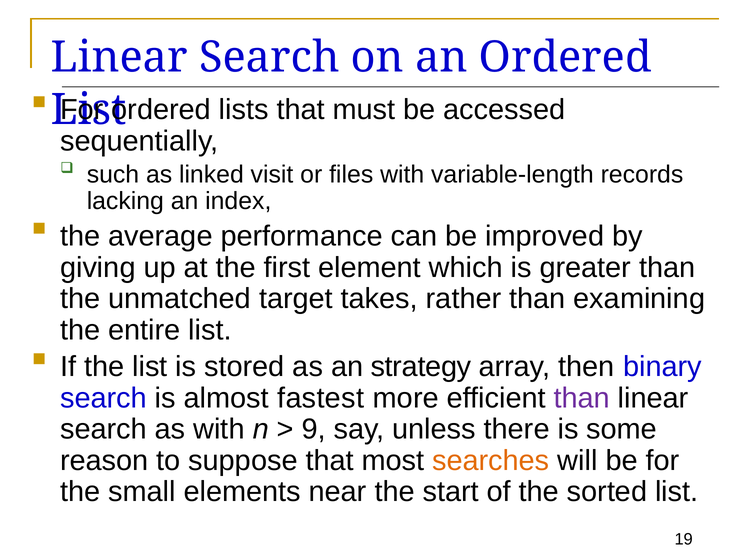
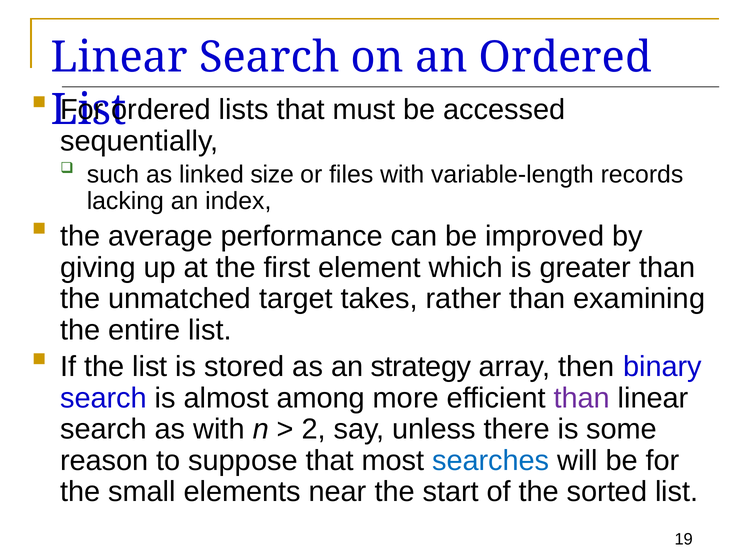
visit: visit -> size (272, 174)
fastest: fastest -> among (321, 398)
9: 9 -> 2 (314, 429)
searches colour: orange -> blue (491, 461)
